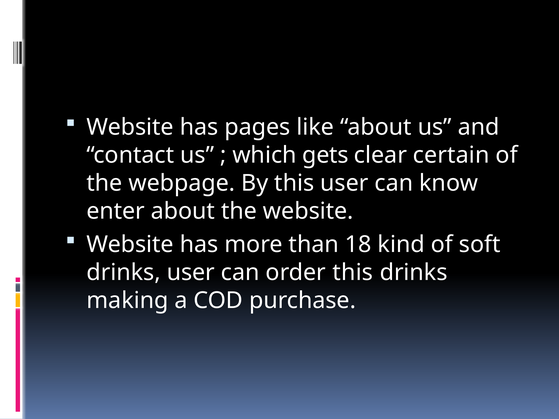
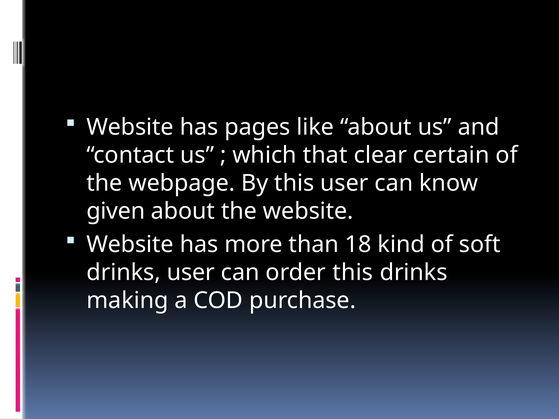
gets: gets -> that (325, 155)
enter: enter -> given (116, 211)
